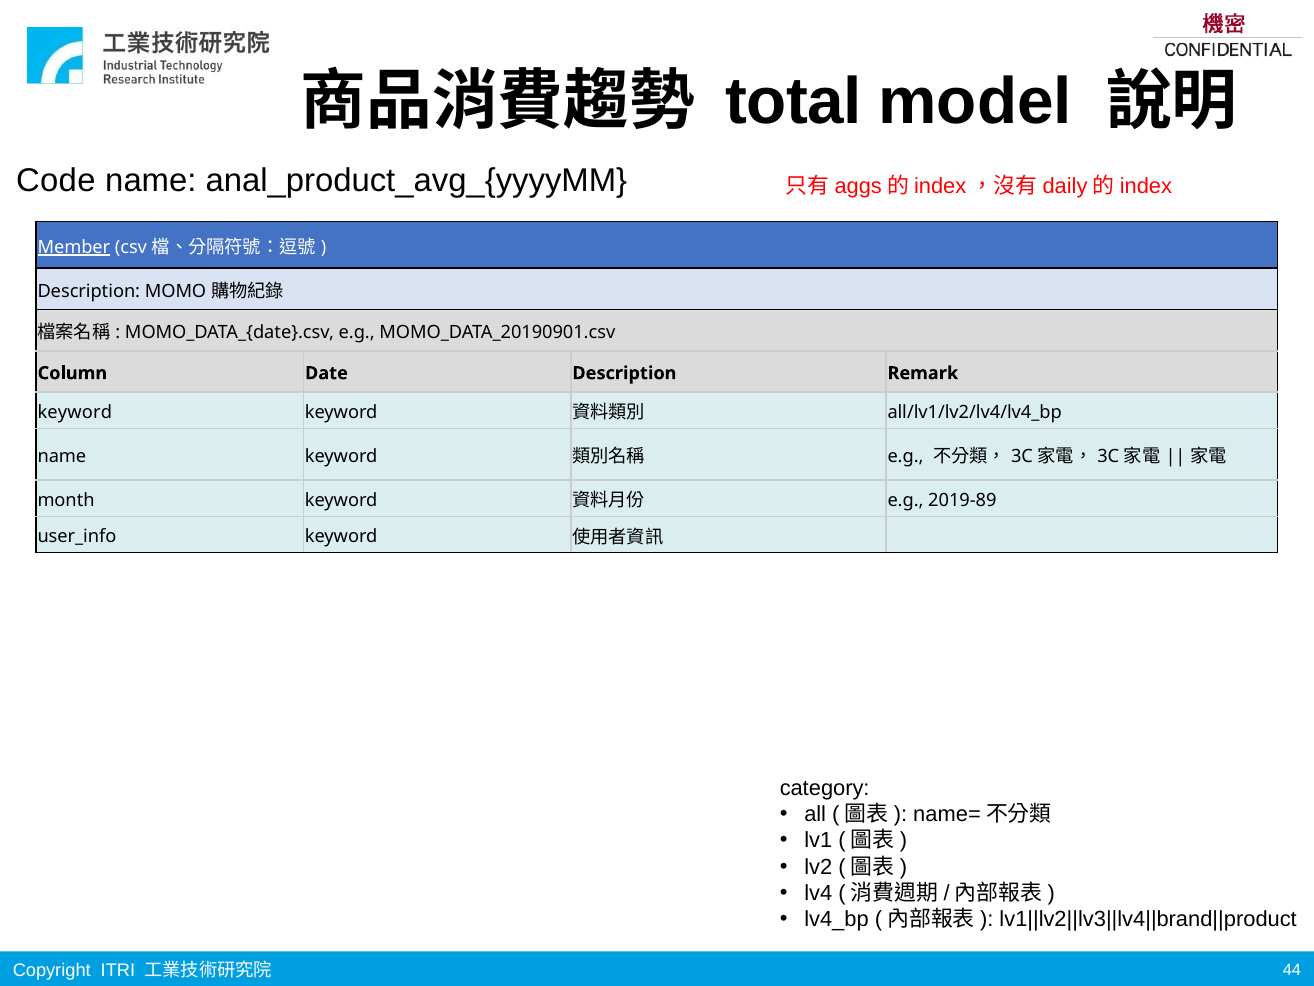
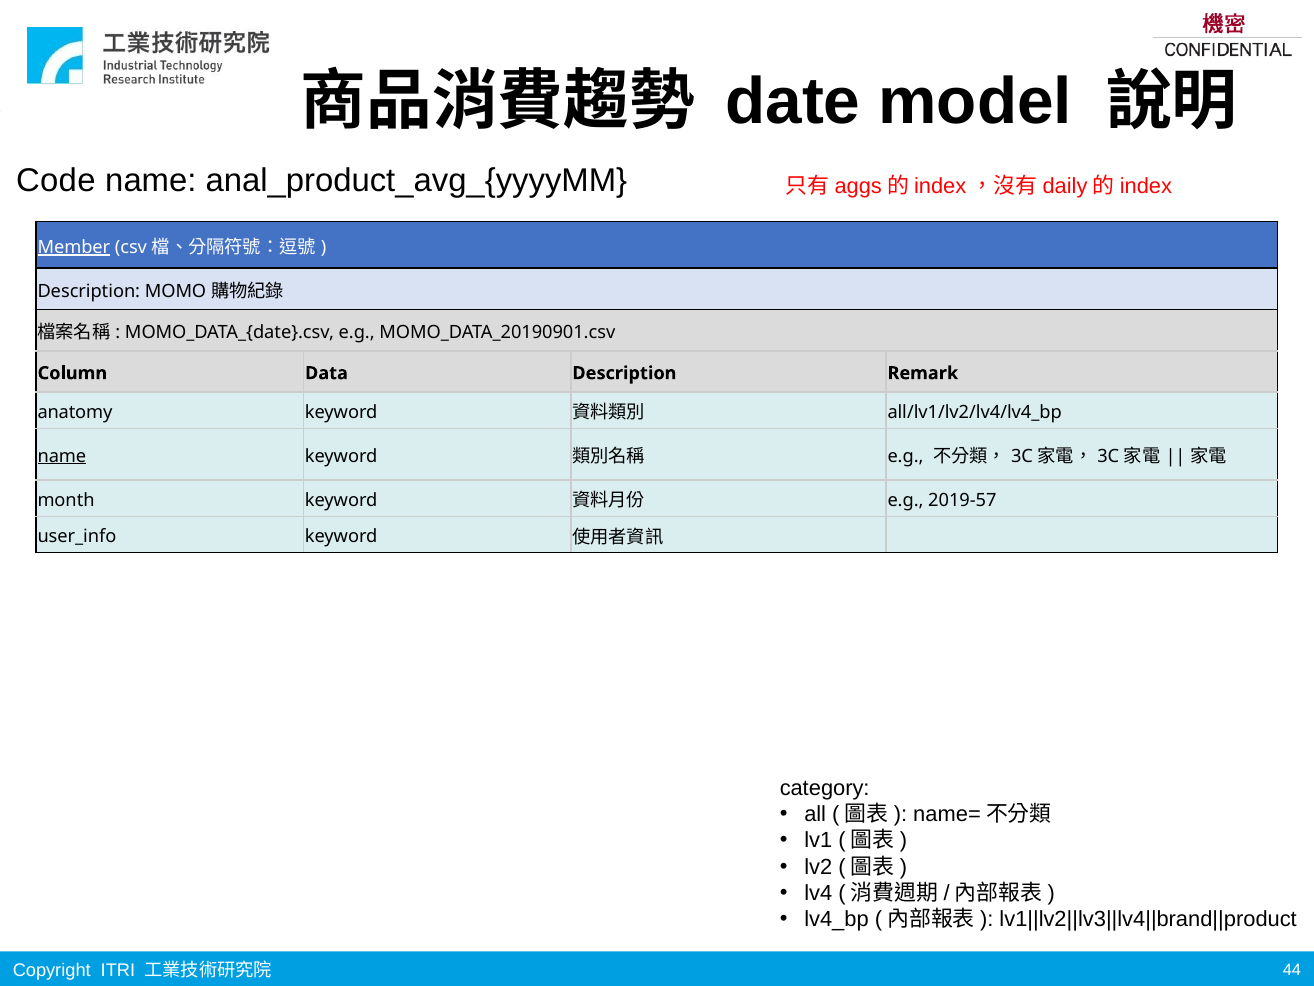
total: total -> date (793, 102)
Date: Date -> Data (326, 373)
keyword: keyword -> anatomy (75, 412)
name underline: none -> present (62, 456)
2019-89: 2019-89 -> 2019-57 (962, 500)
